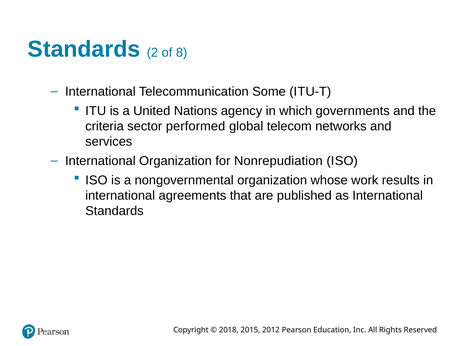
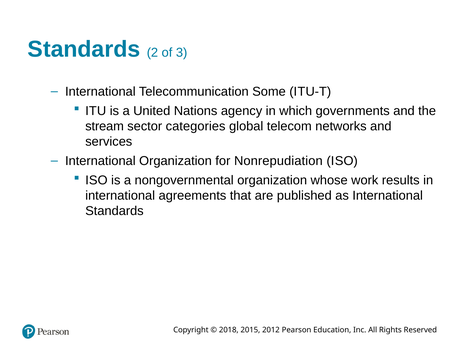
8: 8 -> 3 (182, 53)
criteria: criteria -> stream (105, 126)
performed: performed -> categories (196, 126)
